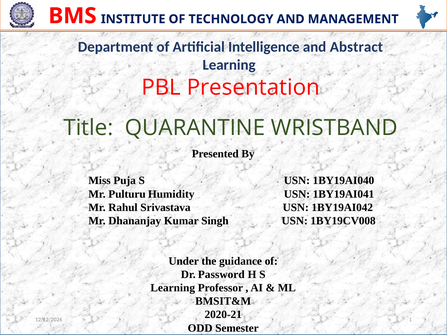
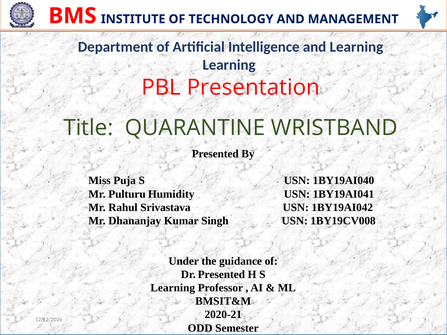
and Abstract: Abstract -> Learning (356, 47)
Dr Password: Password -> Presented (221, 275)
